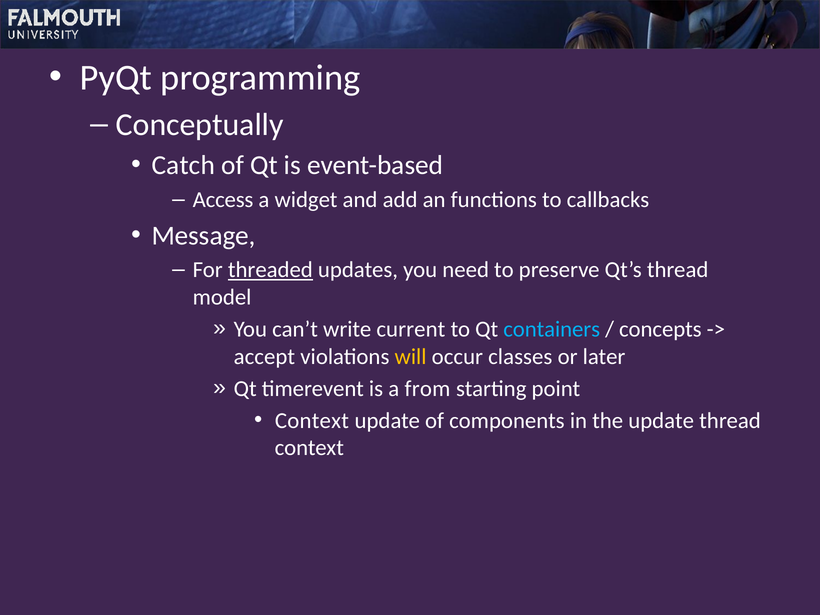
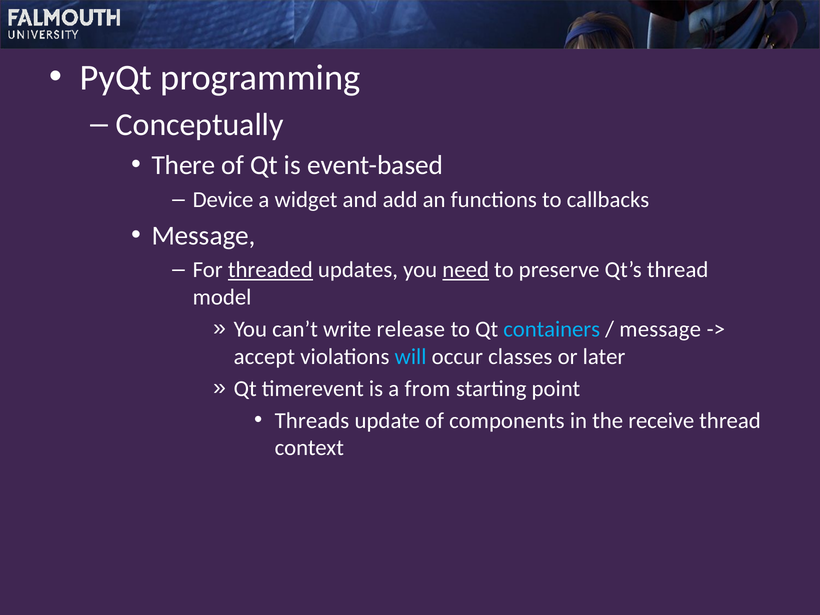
Catch: Catch -> There (184, 165)
Access: Access -> Device (223, 200)
need underline: none -> present (466, 270)
current: current -> release (411, 329)
concepts: concepts -> message (660, 329)
will colour: yellow -> light blue (411, 357)
Context: Context -> Threads (312, 420)
the update: update -> receive (661, 420)
